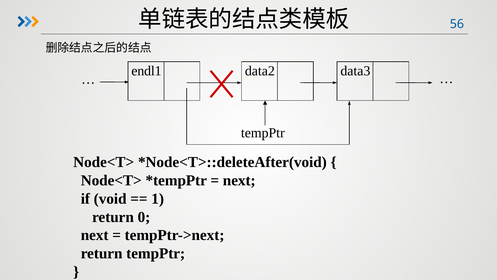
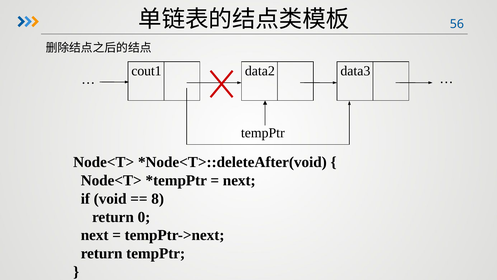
endl1: endl1 -> cout1 (146, 71)
1: 1 -> 8 (158, 198)
